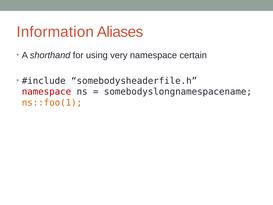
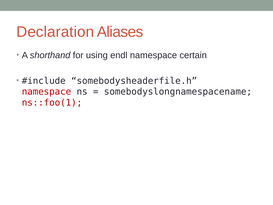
Information: Information -> Declaration (55, 32)
very: very -> endl (119, 55)
ns::foo(1 colour: orange -> red (52, 103)
